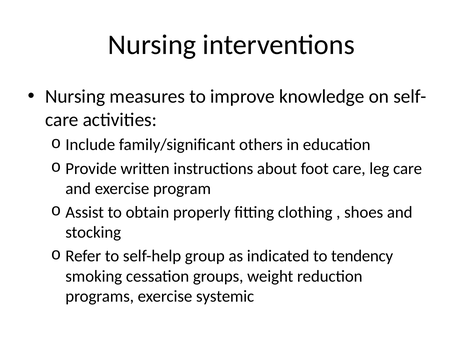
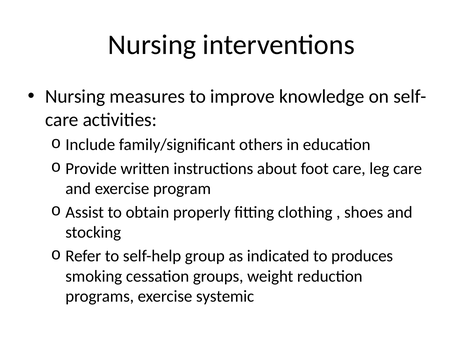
tendency: tendency -> produces (362, 256)
